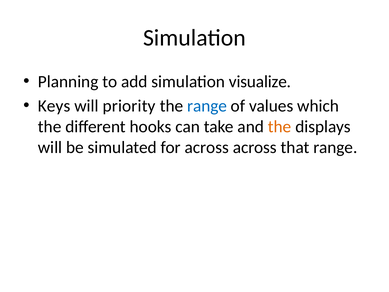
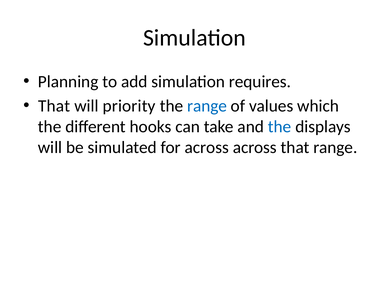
visualize: visualize -> requires (260, 82)
Keys: Keys -> That (54, 106)
the colour: orange -> blue (280, 127)
